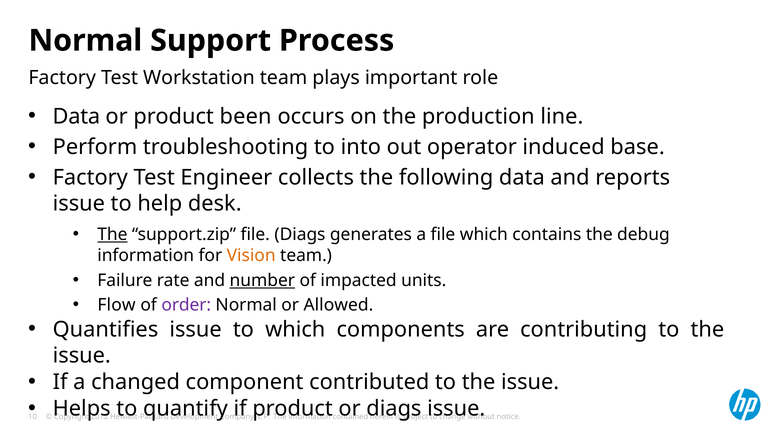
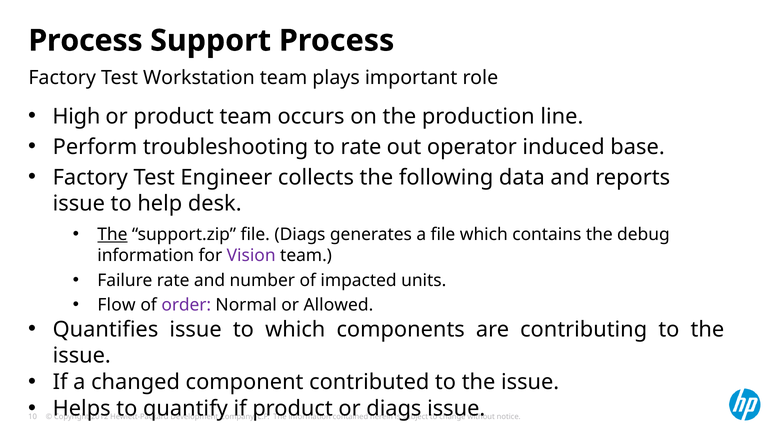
Normal: Normal -> Process (85, 41)
Data: Data -> High (76, 117)
product been: been -> team (246, 117)
to into: into -> rate (361, 147)
Vision colour: orange -> purple (251, 256)
number underline: present -> none (262, 280)
